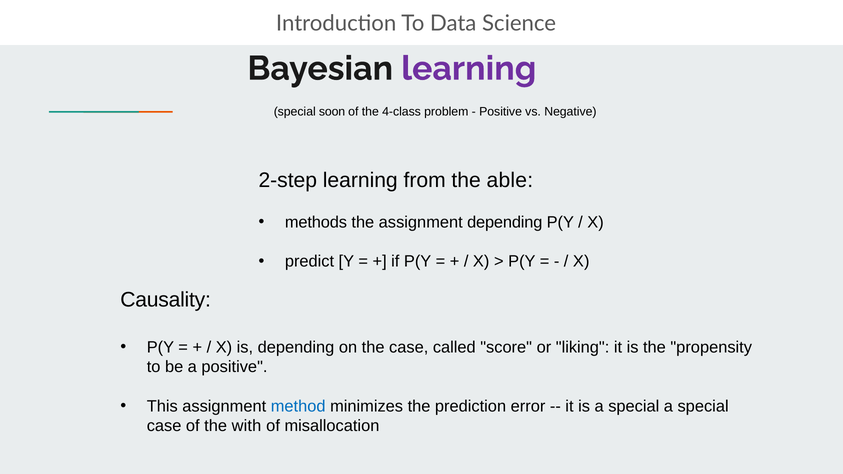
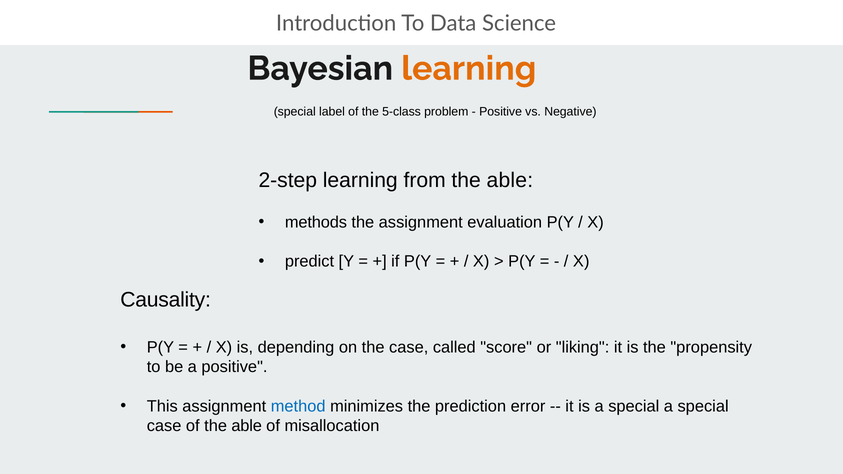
learning colour: purple -> orange (469, 69)
soon: soon -> label (332, 112)
4-class: 4-class -> 5-class (402, 112)
assignment depending: depending -> evaluation (505, 222)
of the with: with -> able (247, 426)
